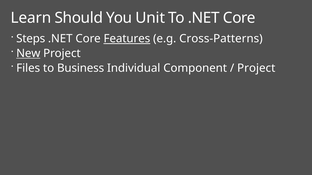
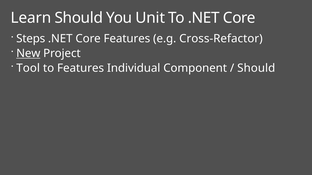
Features underline: present -> none (127, 39)
Cross-Patterns: Cross-Patterns -> Cross-Refactor (221, 39)
Files: Files -> Tool (28, 68)
to Business: Business -> Features (81, 68)
Project: Project -> Should (256, 68)
